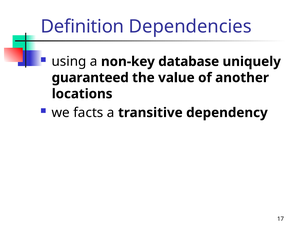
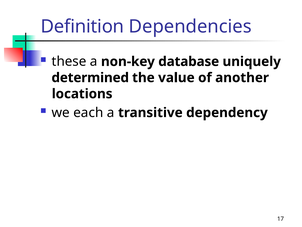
using: using -> these (69, 61)
guaranteed: guaranteed -> determined (90, 78)
facts: facts -> each (88, 112)
